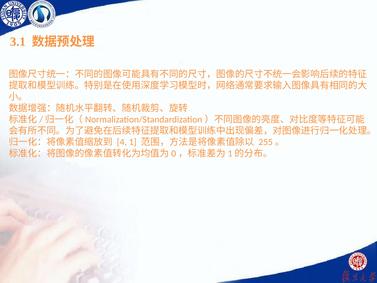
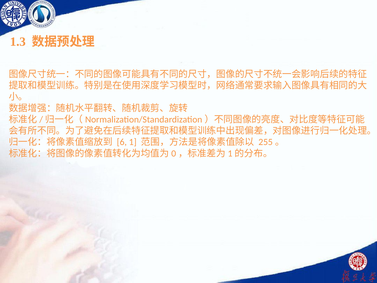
3.1: 3.1 -> 1.3 (18, 42)
4: 4 -> 6 (122, 142)
